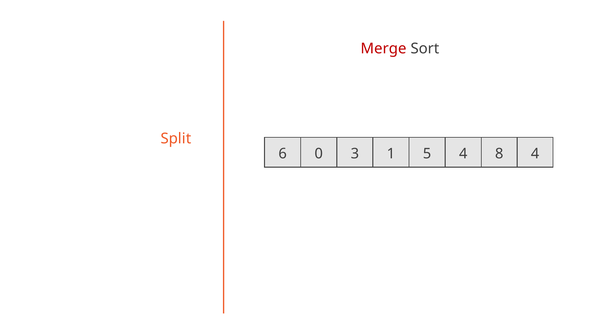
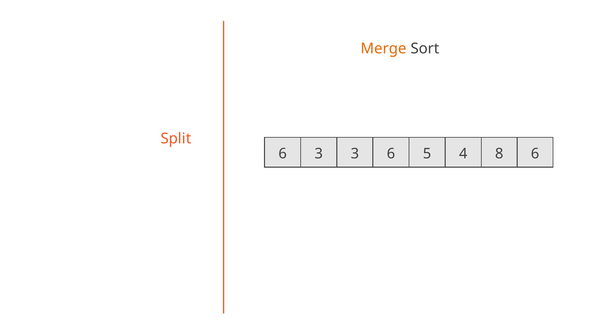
Merge colour: red -> orange (384, 49)
6 0: 0 -> 3 (319, 154)
3 1: 1 -> 6 (391, 154)
8 4: 4 -> 6 (535, 154)
